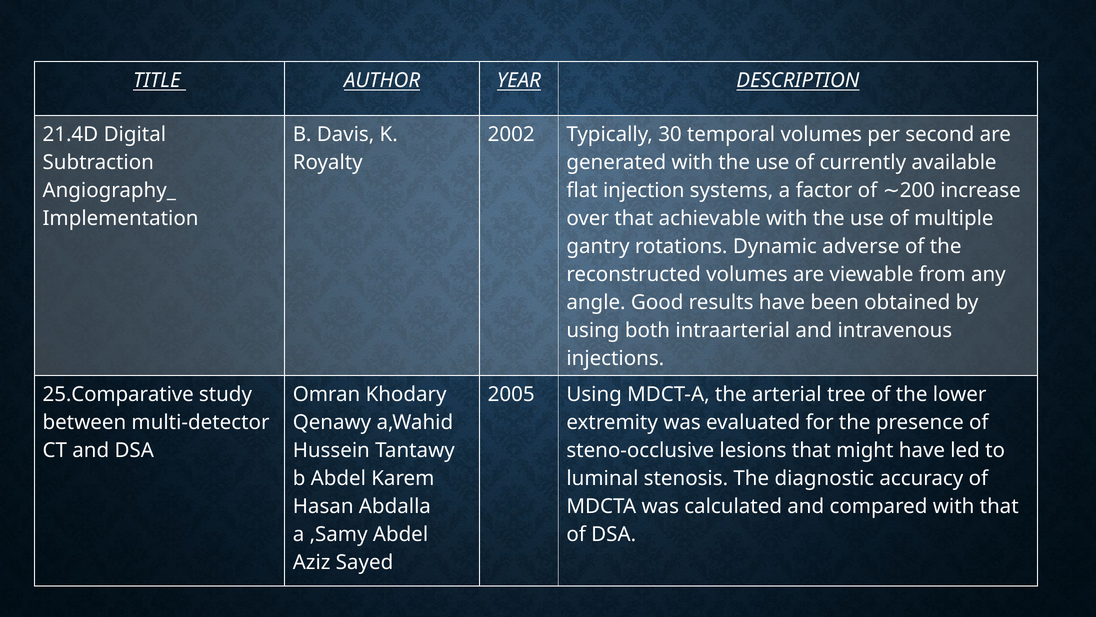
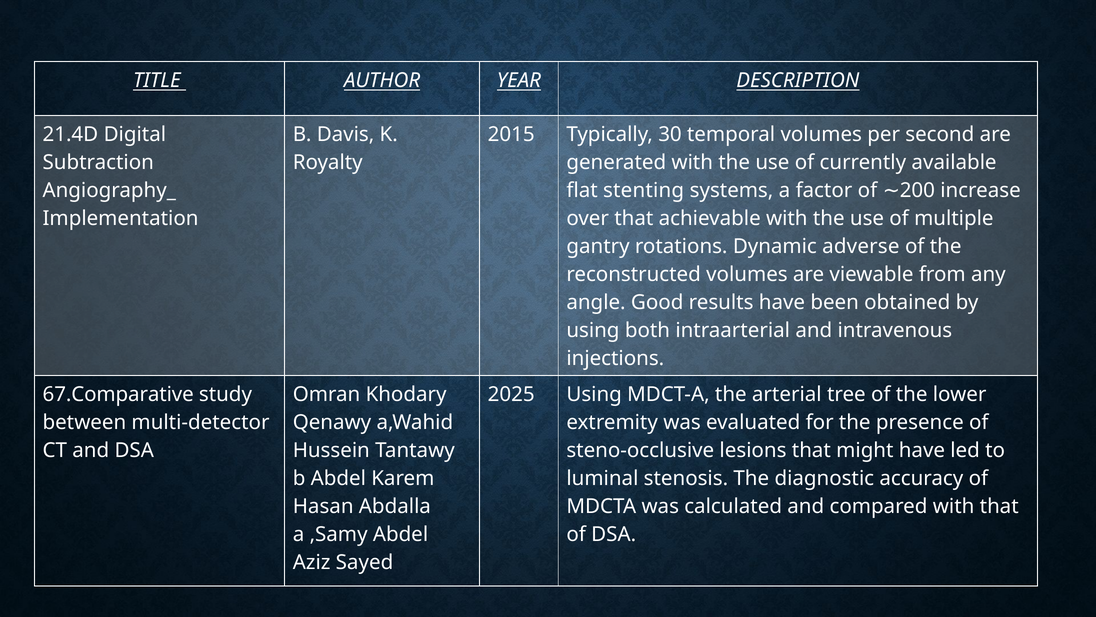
2002: 2002 -> 2015 (511, 134)
injection: injection -> stenting (644, 190)
25.Comparative: 25.Comparative -> 67.Comparative (118, 394)
2005: 2005 -> 2025 (511, 394)
